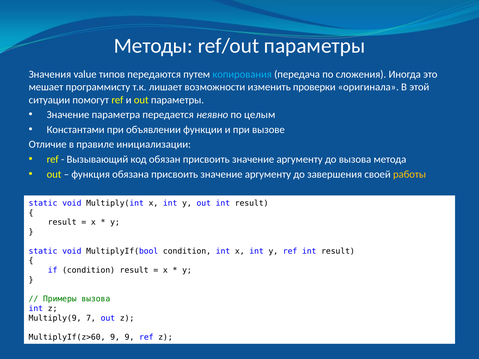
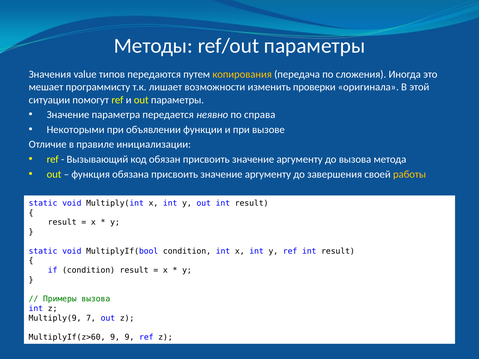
копирования colour: light blue -> yellow (242, 74)
целым: целым -> справа (260, 115)
Константами: Константами -> Некоторыми (76, 130)
